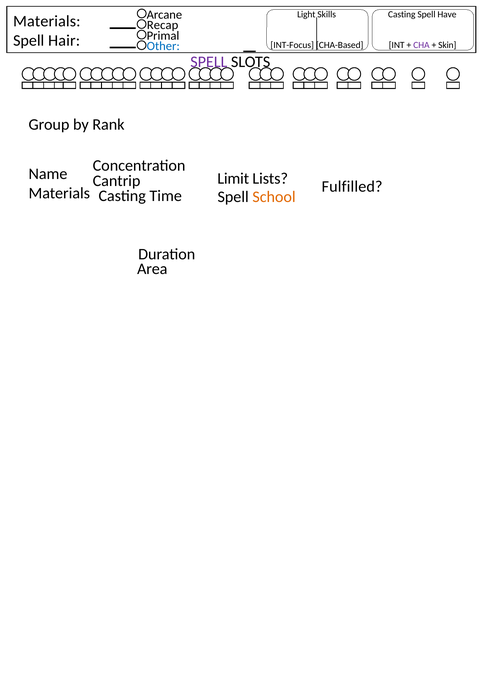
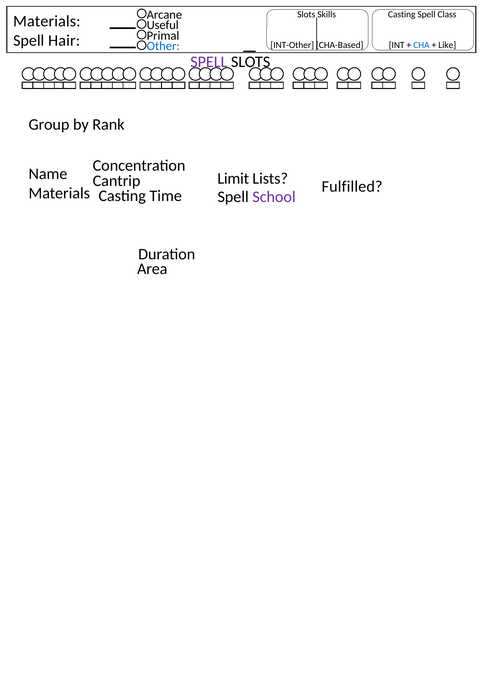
Light: Light -> Slots (306, 15)
Have: Have -> Class (447, 15)
Recap: Recap -> Useful (163, 25)
INT-Focus: INT-Focus -> INT-Other (292, 45)
CHA colour: purple -> blue (421, 45)
Skin: Skin -> Like (447, 45)
School colour: orange -> purple (274, 197)
